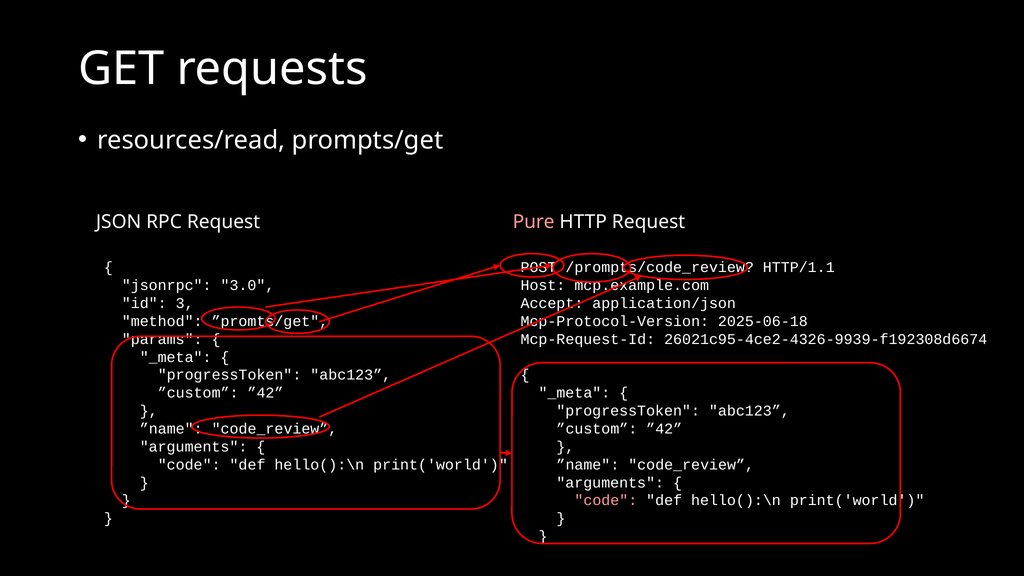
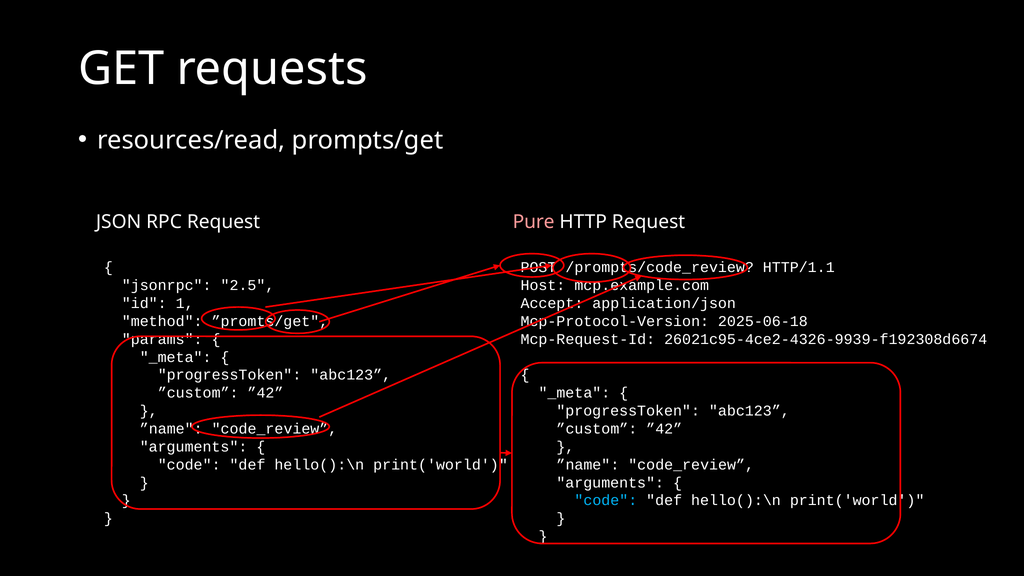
3.0: 3.0 -> 2.5 (247, 285)
3: 3 -> 1 (185, 303)
code colour: pink -> light blue (606, 501)
